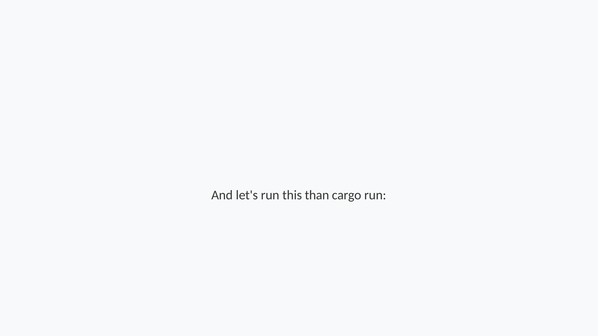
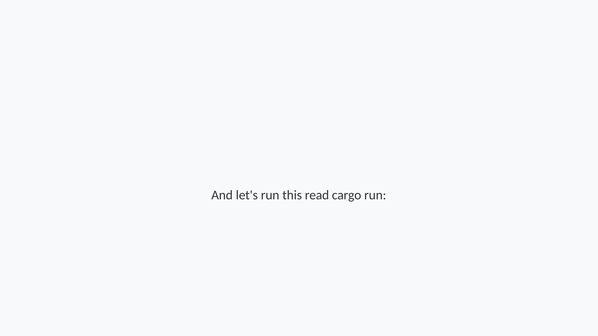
than: than -> read (317, 195)
